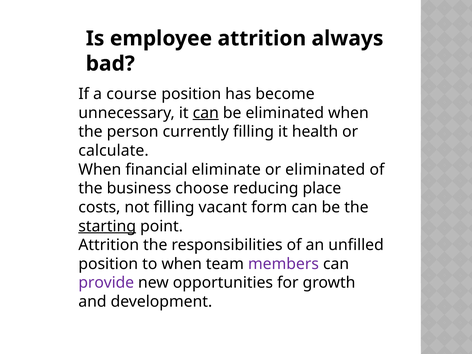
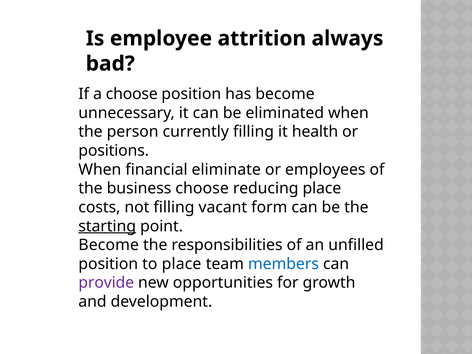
a course: course -> choose (132, 94)
can underline: present -> none (206, 113)
calculate: calculate -> positions (114, 151)
or eliminated: eliminated -> employees (325, 170)
Attrition: Attrition -> Become (109, 245)
to when: when -> place (182, 264)
members colour: purple -> blue (283, 264)
